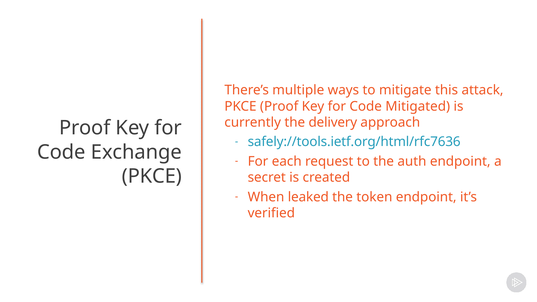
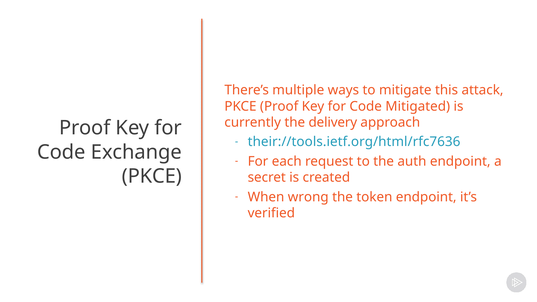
safely://tools.ietf.org/html/rfc7636: safely://tools.ietf.org/html/rfc7636 -> their://tools.ietf.org/html/rfc7636 (354, 142)
leaked: leaked -> wrong (308, 197)
